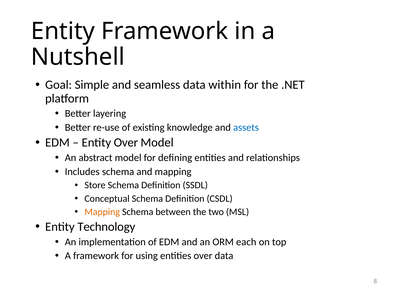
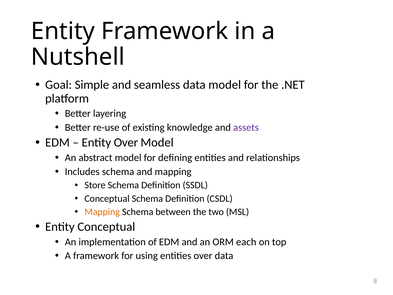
data within: within -> model (225, 85)
assets colour: blue -> purple (246, 127)
Entity Technology: Technology -> Conceptual (106, 227)
